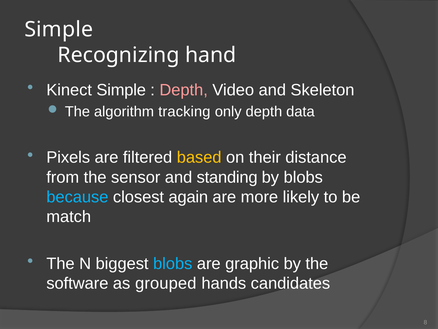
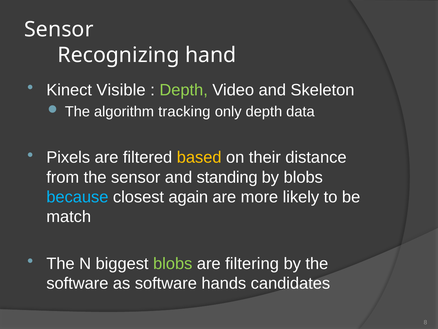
Simple: Simple -> Sensor (59, 30)
Kinect Simple: Simple -> Visible (121, 90)
Depth colour: pink -> light green (184, 90)
blobs colour: light blue -> light green (173, 263)
graphic: graphic -> filtering (252, 263)
as grouped: grouped -> software (166, 283)
